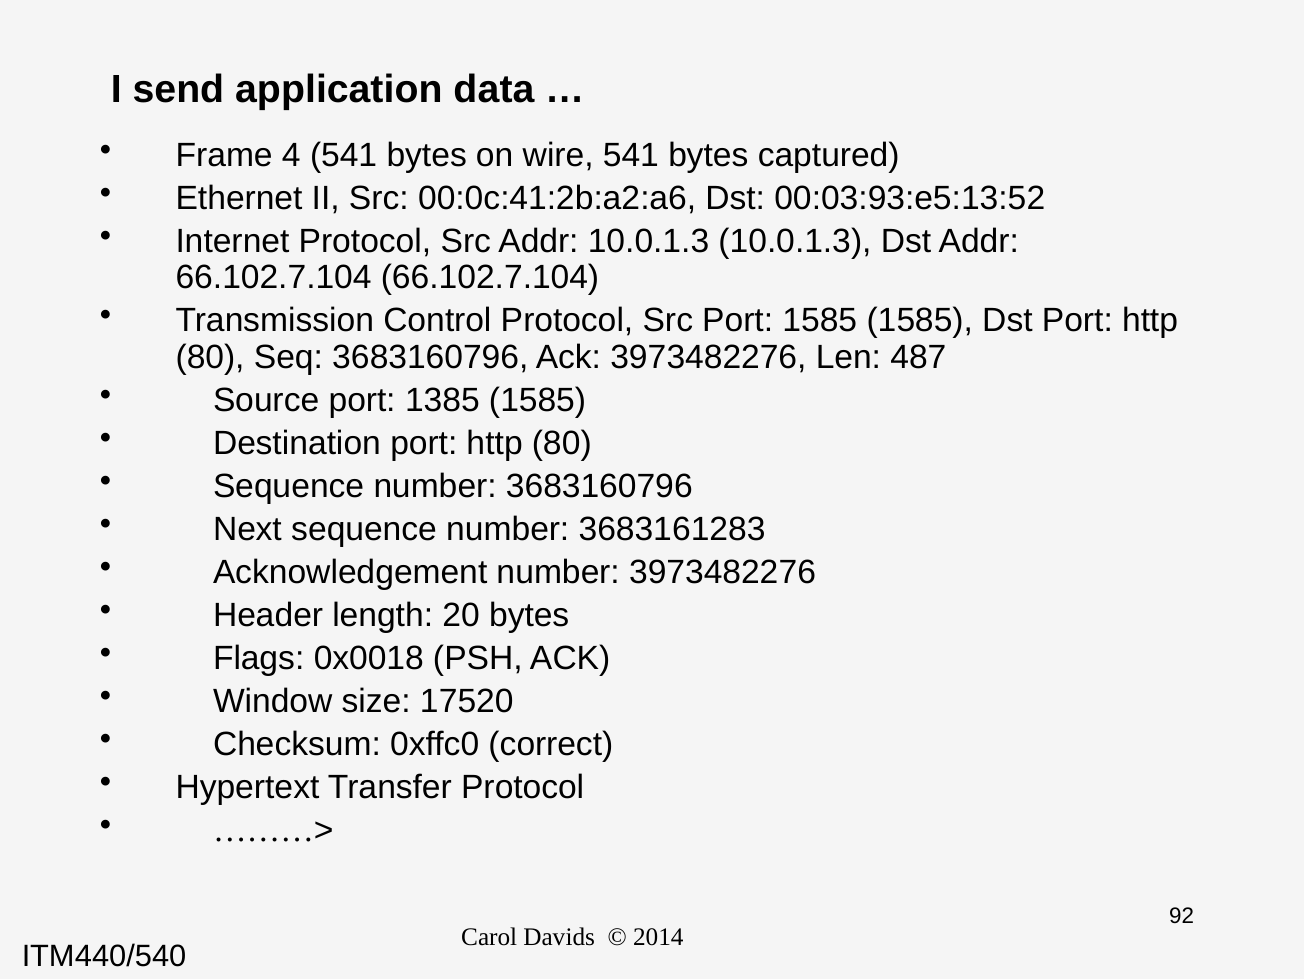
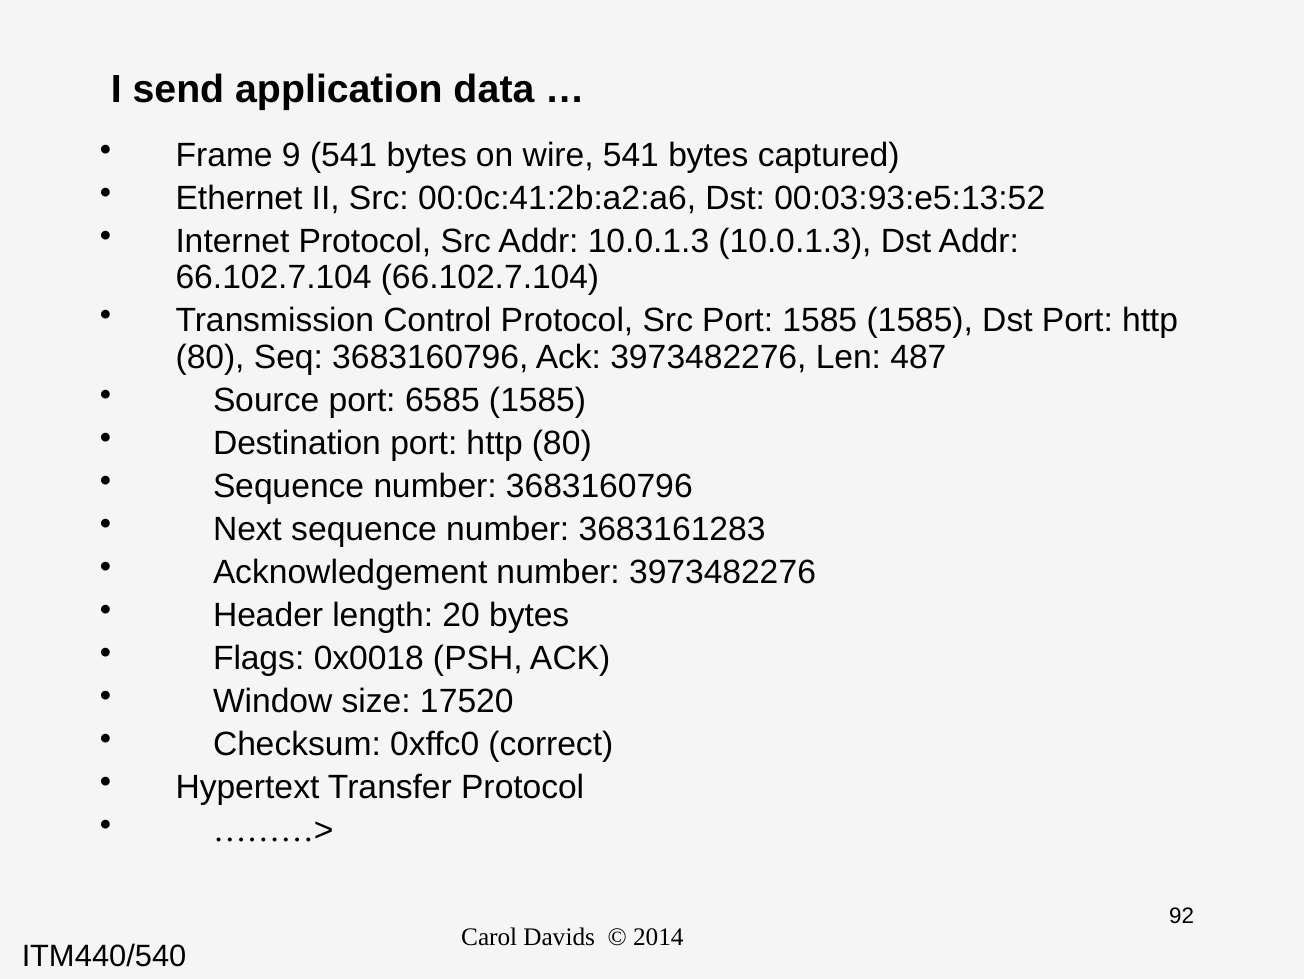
4: 4 -> 9 (291, 155)
1385: 1385 -> 6585 (442, 400)
